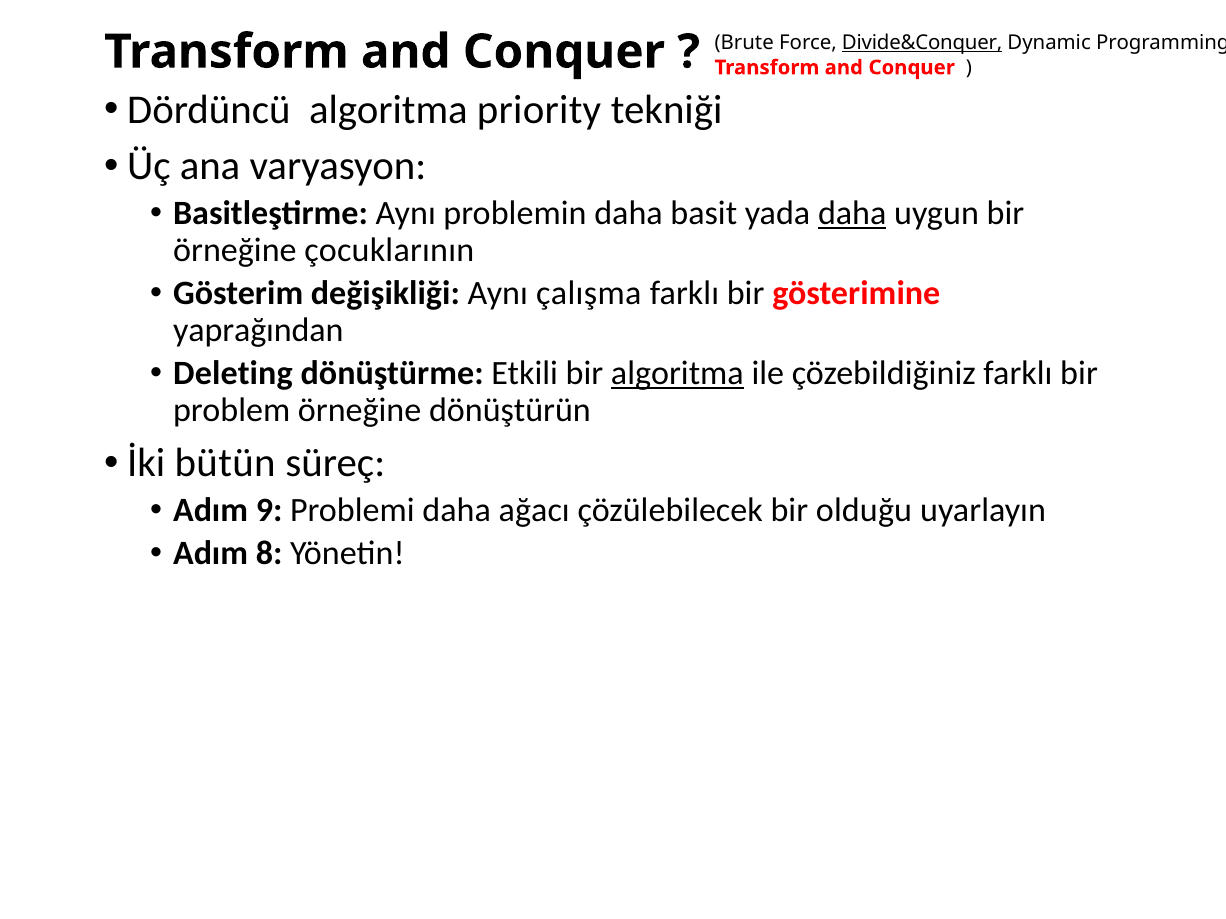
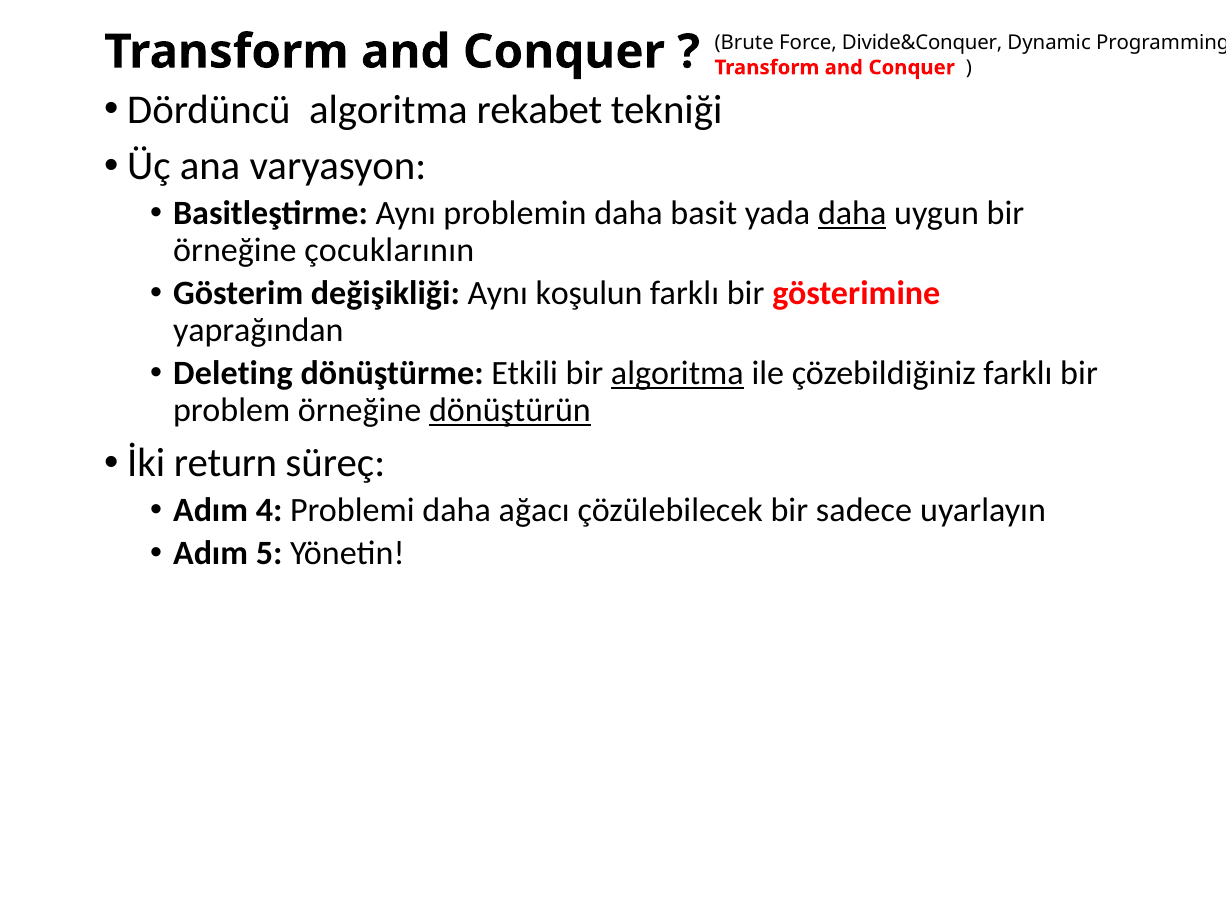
Divide&Conquer underline: present -> none (922, 43)
priority: priority -> rekabet (539, 110)
çalışma: çalışma -> koşulun (589, 294)
dönüştürün underline: none -> present (510, 410)
bütün: bütün -> return (226, 464)
9: 9 -> 4 (269, 510)
olduğu: olduğu -> sadece (864, 510)
8: 8 -> 5 (269, 554)
